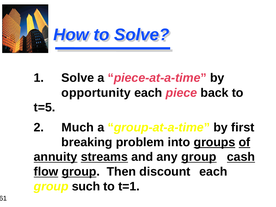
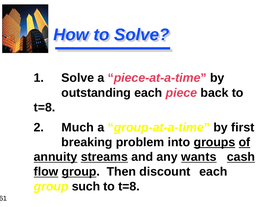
opportunity: opportunity -> outstanding (96, 93)
t=5: t=5 -> t=8 (45, 108)
any group: group -> wants (199, 157)
t=1: t=1 -> t=8 (129, 186)
